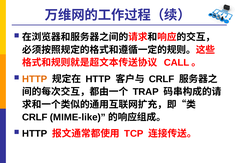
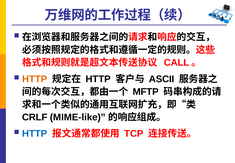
CRLF: CRLF -> ASCII (162, 79)
TRAP: TRAP -> MFTP (146, 92)
HTTP colour: black -> blue (35, 133)
